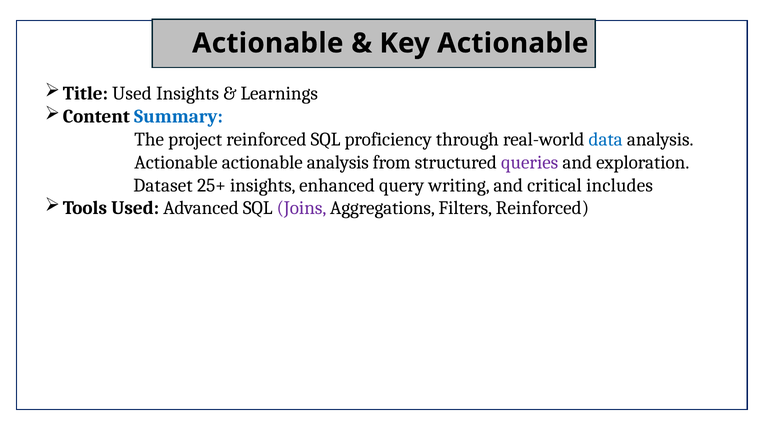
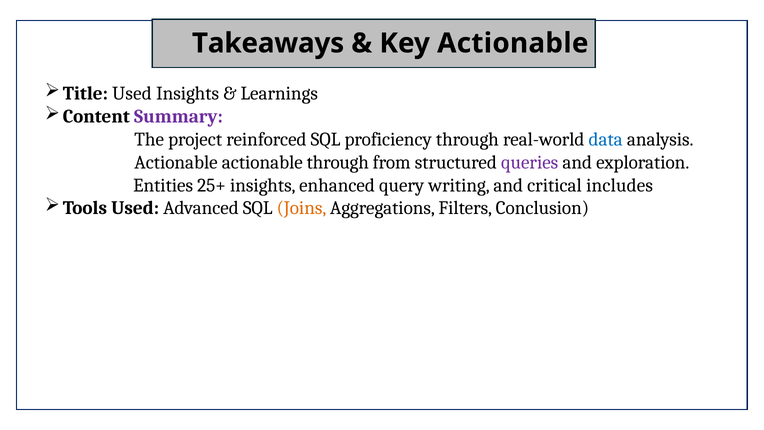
Actionable: Actionable -> Takeaways (268, 43)
Summary colour: blue -> purple (178, 116)
actionable analysis: analysis -> through (338, 162)
Dataset: Dataset -> Entities (163, 185)
Joins colour: purple -> orange (302, 208)
Filters Reinforced: Reinforced -> Conclusion (542, 208)
